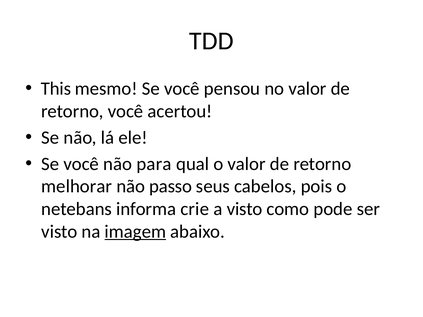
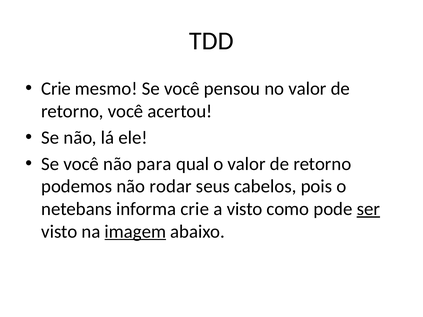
This: This -> Crie (56, 89)
melhorar: melhorar -> podemos (77, 187)
passo: passo -> rodar (171, 187)
ser underline: none -> present (368, 209)
